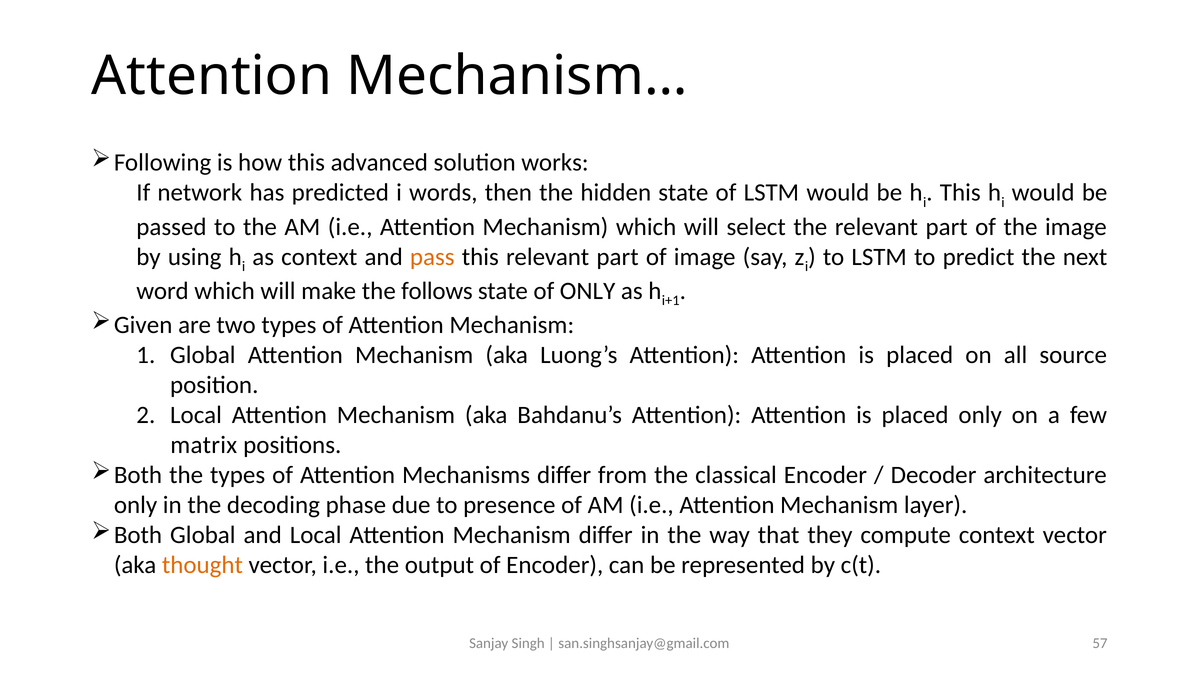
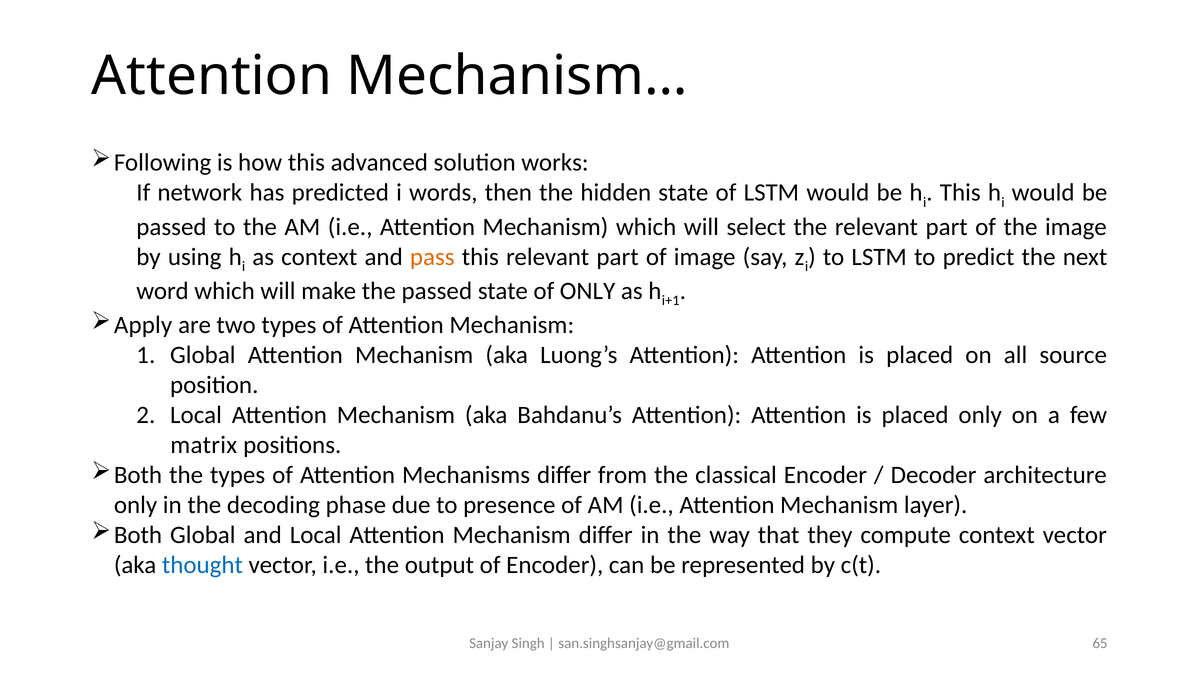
the follows: follows -> passed (437, 291)
Given: Given -> Apply (143, 325)
thought colour: orange -> blue (202, 565)
57: 57 -> 65 (1100, 644)
